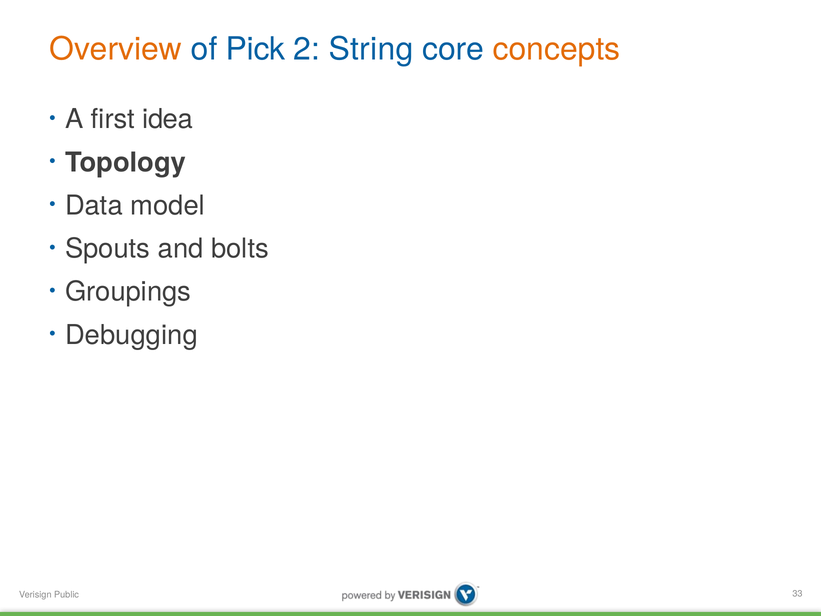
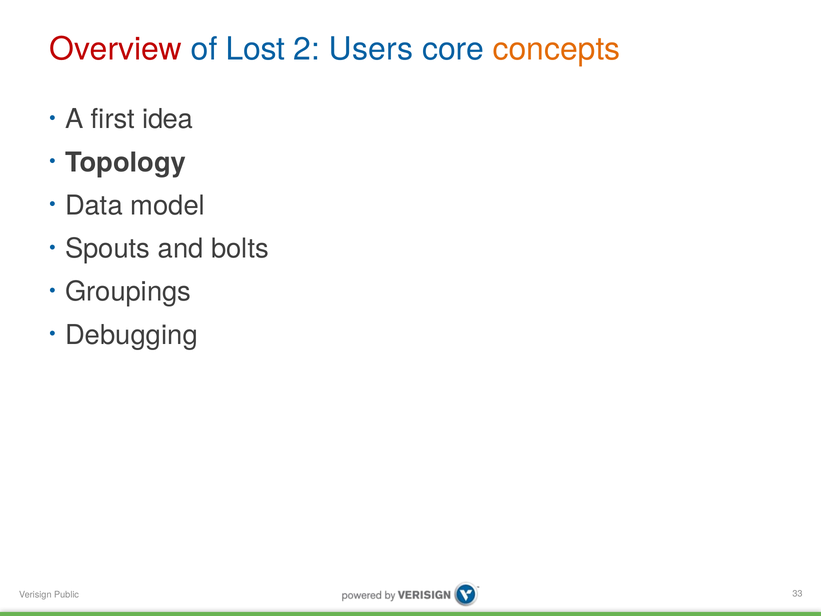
Overview colour: orange -> red (116, 49)
Pick: Pick -> Lost (256, 49)
String: String -> Users (371, 49)
